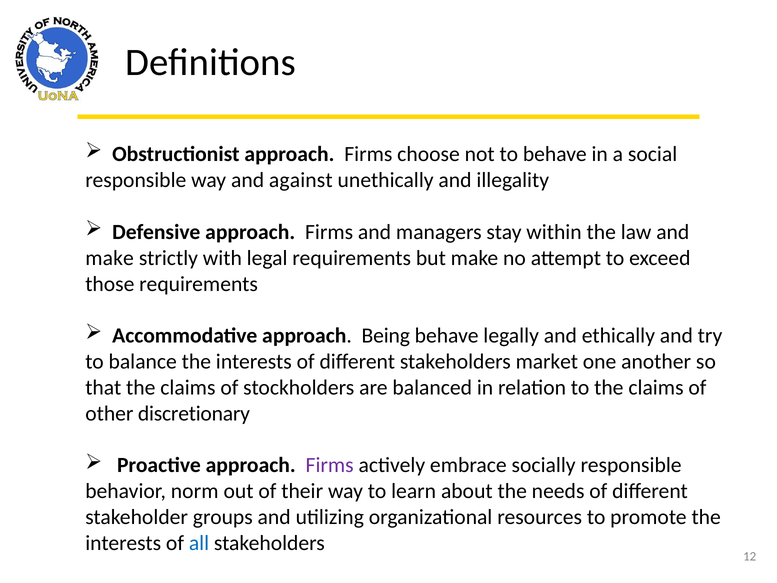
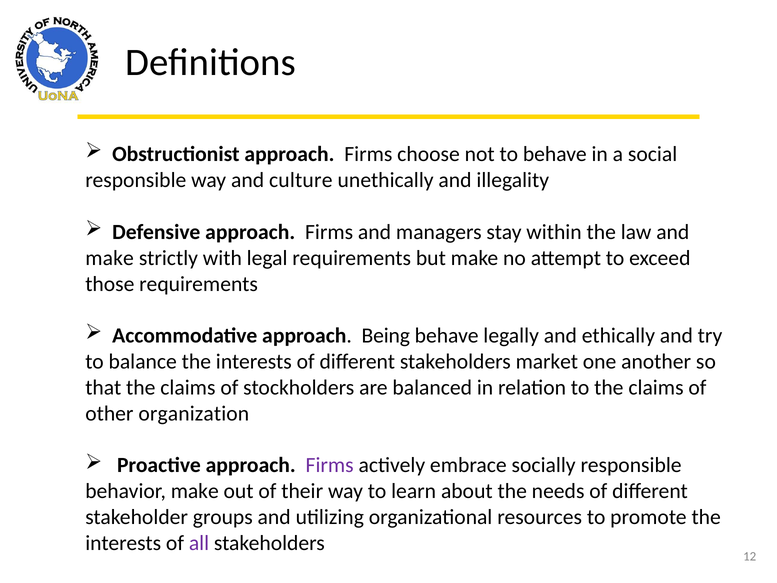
against: against -> culture (301, 180)
discretionary: discretionary -> organization (194, 413)
behavior norm: norm -> make (195, 491)
all colour: blue -> purple (199, 543)
